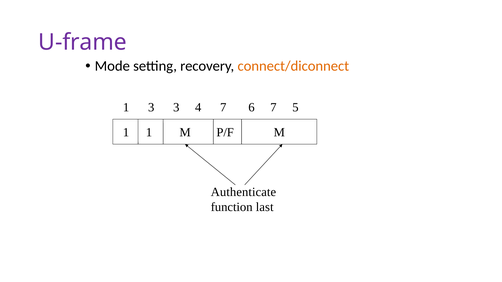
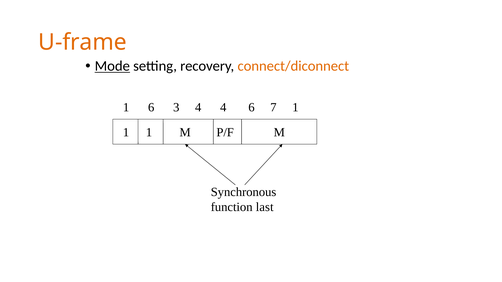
U-frame colour: purple -> orange (83, 42)
Mode underline: none -> present (112, 66)
1 3: 3 -> 6 (151, 108)
4 7: 7 -> 4 (223, 108)
7 5: 5 -> 1 (295, 108)
Authenticate: Authenticate -> Synchronous (244, 192)
